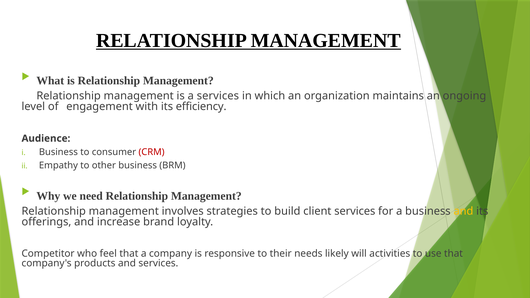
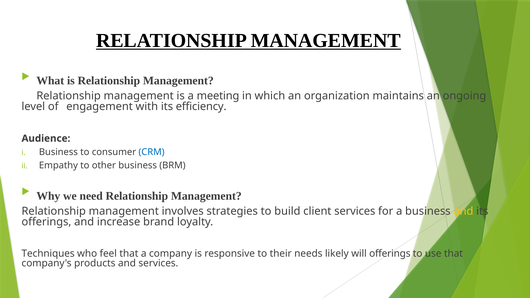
a services: services -> meeting (218, 96)
CRM colour: red -> blue (152, 152)
Competitor: Competitor -> Techniques (48, 254)
will activities: activities -> offerings (390, 254)
